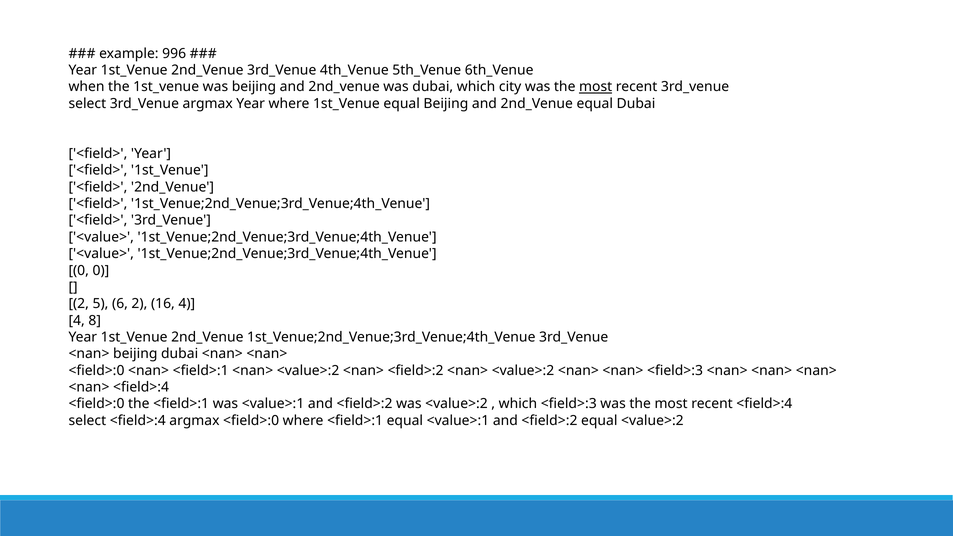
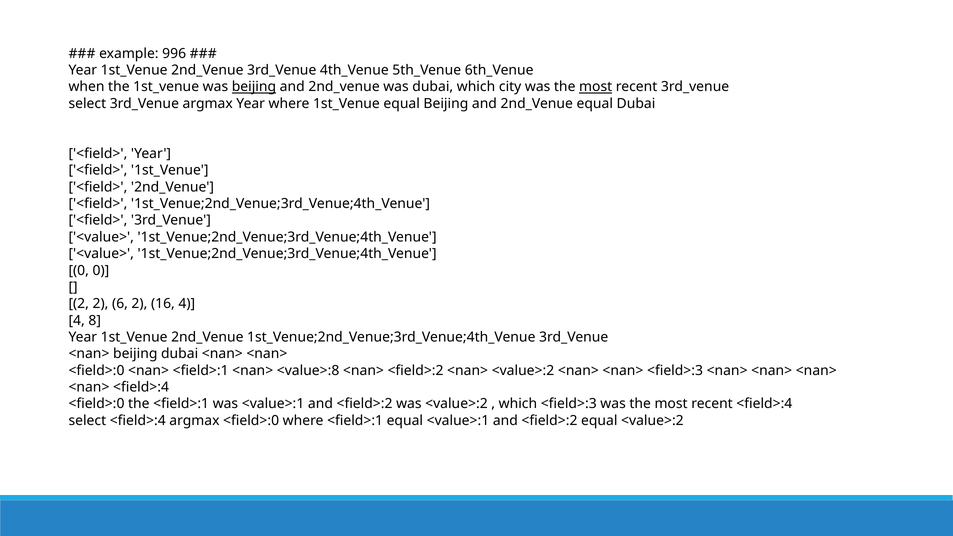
beijing underline: none -> present (254, 87)
2 5: 5 -> 2 (101, 304)
<field>:1 <nan> <value>:2: <value>:2 -> <value>:8 (308, 371)
